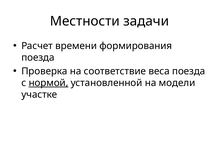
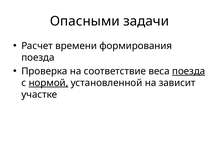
Местности: Местности -> Опасными (85, 21)
поезда underline: none -> present (189, 71)
модели: модели -> зависит (177, 83)
